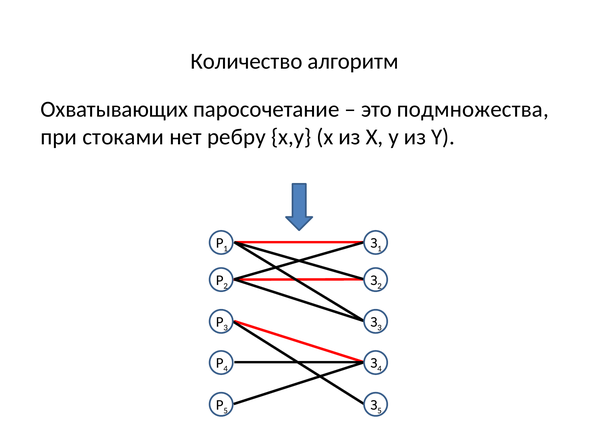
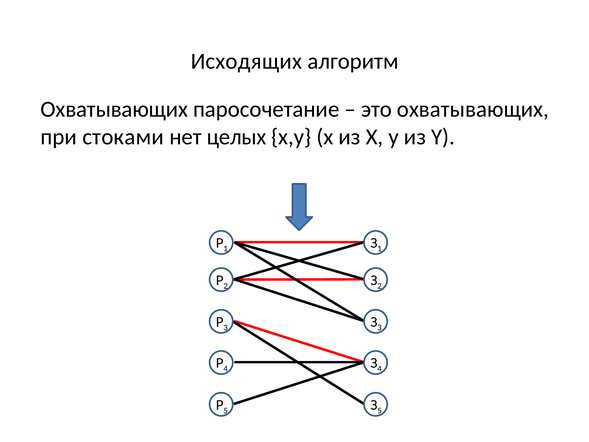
Количество: Количество -> Исходящих (246, 61)
это подмножества: подмножества -> охватывающих (473, 109)
ребру: ребру -> целых (237, 137)
